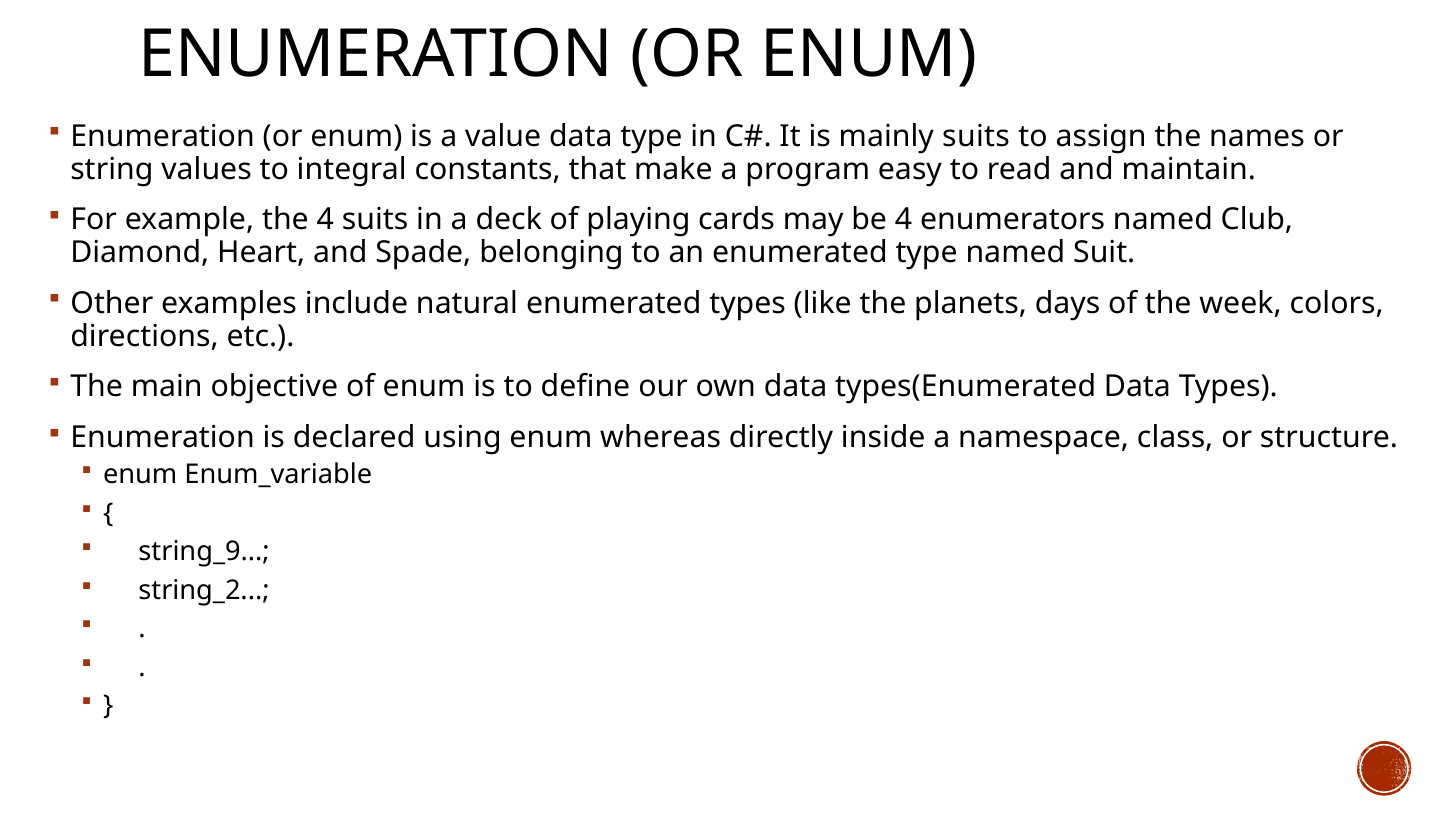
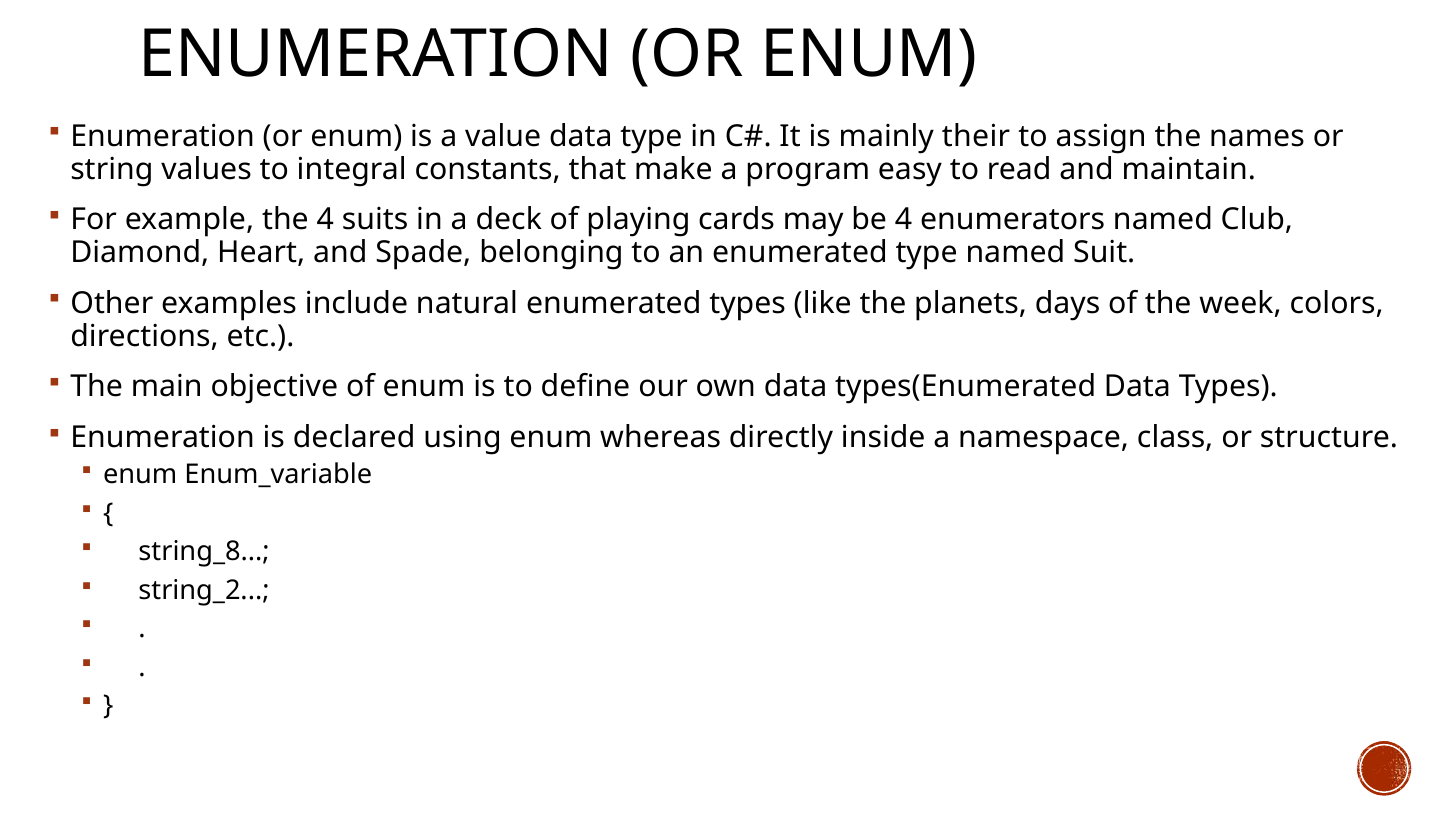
mainly suits: suits -> their (976, 137)
string_9: string_9 -> string_8 (204, 552)
